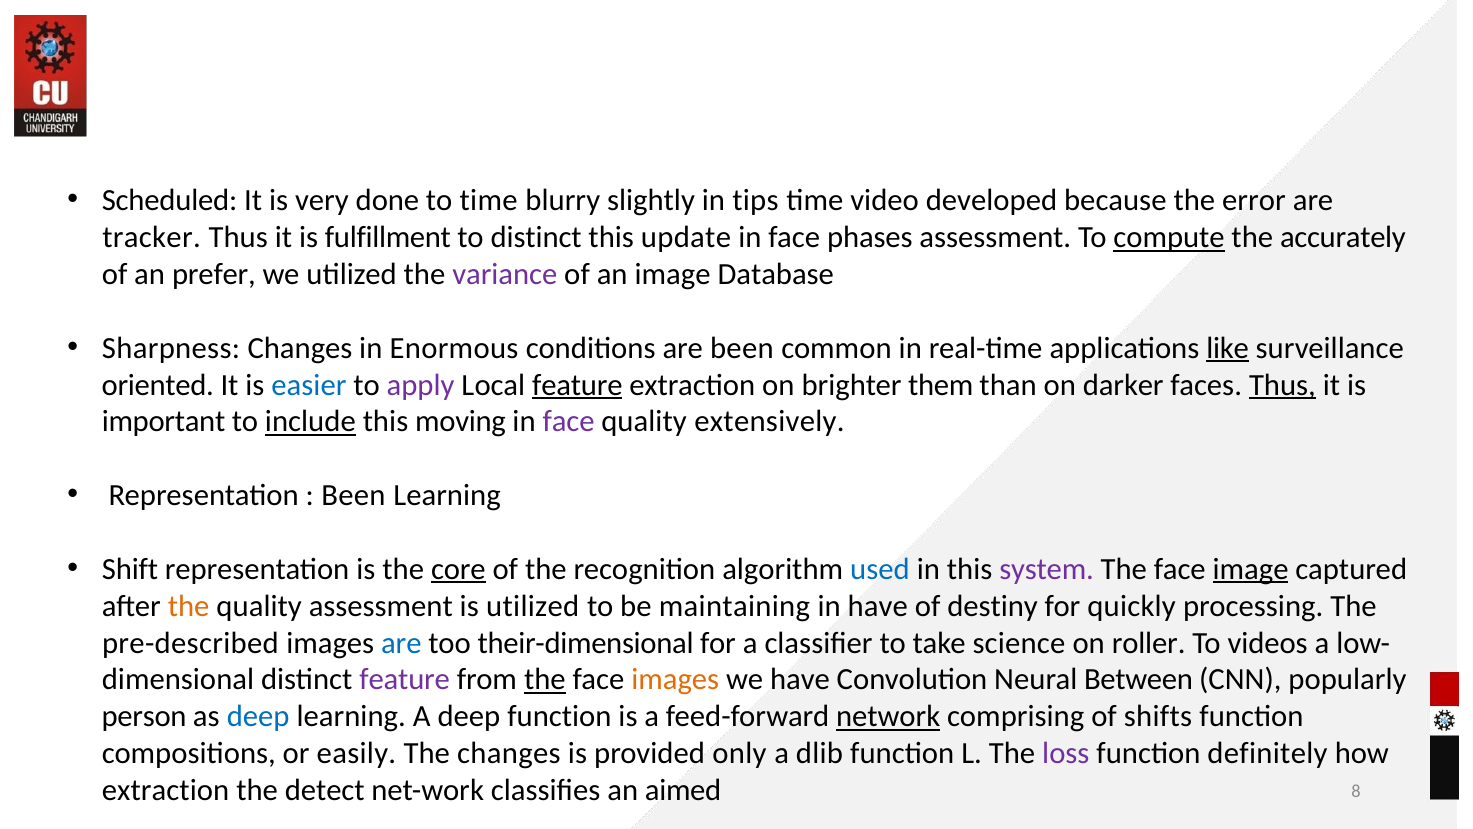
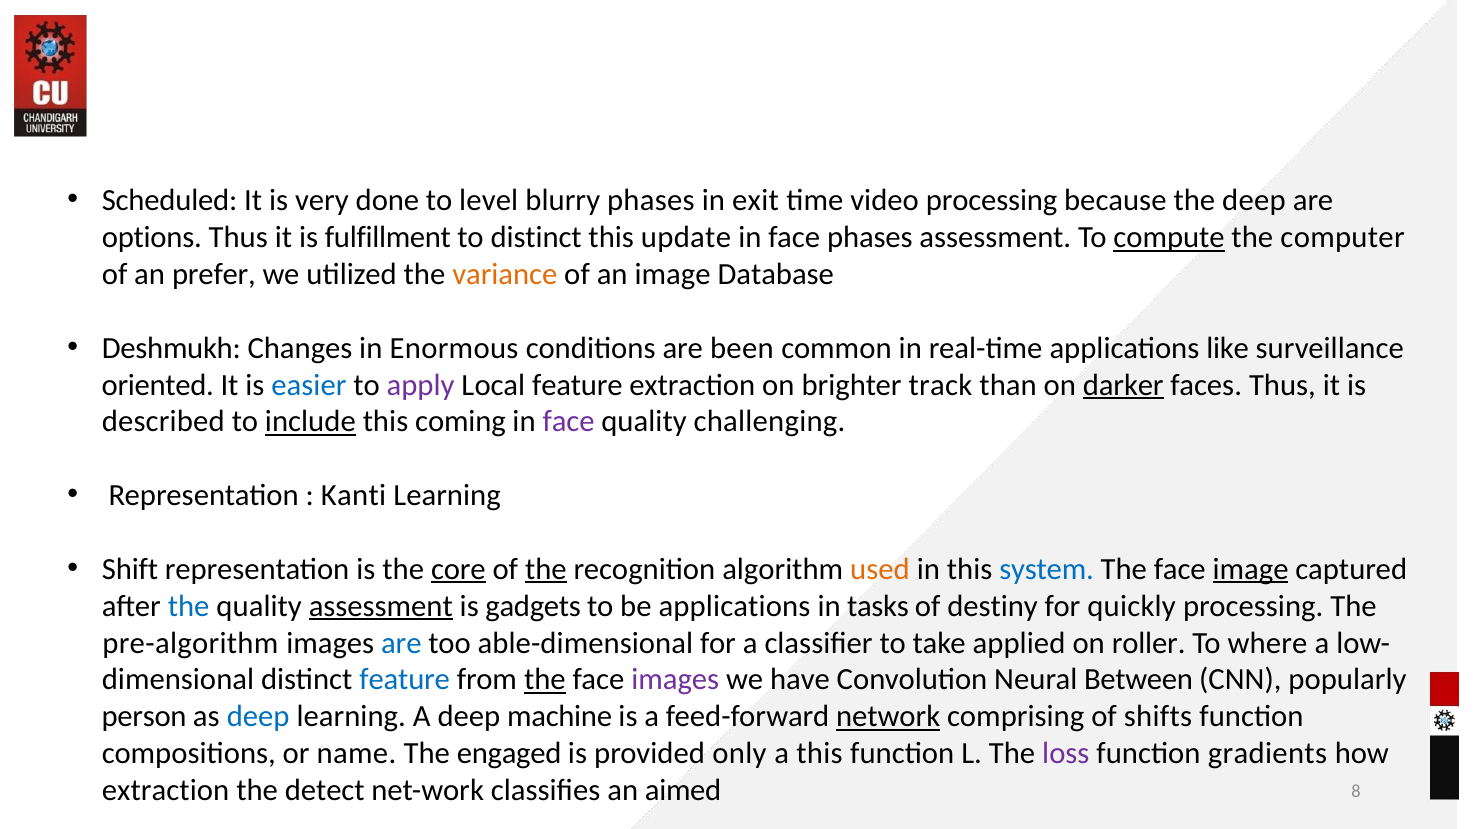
to time: time -> level (489, 200)
blurry slightly: slightly -> phases (651, 200)
tips: tips -> exit (756, 200)
video developed: developed -> processing (992, 200)
the error: error -> deep (1254, 200)
tracker: tracker -> options (152, 237)
accurately: accurately -> computer (1343, 237)
variance colour: purple -> orange (505, 274)
Sharpness: Sharpness -> Deshmukh (171, 348)
like underline: present -> none (1228, 348)
feature underline: present -> none (577, 385)
them: them -> track (940, 385)
darker underline: none -> present (1123, 385)
Thus underline: present -> none (1282, 385)
important: important -> described (163, 421)
moving: moving -> coming (460, 421)
extensively: extensively -> challenging (769, 421)
Been: Been -> Kanti (353, 495)
the underline: none -> present (546, 569)
used colour: blue -> orange (880, 569)
system colour: purple -> blue (1047, 569)
the colour: orange -> blue (189, 606)
assessment underline: none -> present (381, 606)
is utilized: utilized -> gadgets (533, 606)
be maintaining: maintaining -> applications (735, 606)
in have: have -> tasks (878, 606)
pre-described: pre-described -> pre-algorithm (190, 643)
their-dimensional: their-dimensional -> able-dimensional (585, 643)
science: science -> applied (1019, 643)
videos: videos -> where (1268, 643)
feature colour: purple -> blue (405, 679)
images colour: orange -> purple (675, 679)
deep function: function -> machine (560, 716)
easily: easily -> name (356, 753)
The changes: changes -> engaged (509, 753)
a dlib: dlib -> this (819, 753)
definitely: definitely -> gradients (1267, 753)
